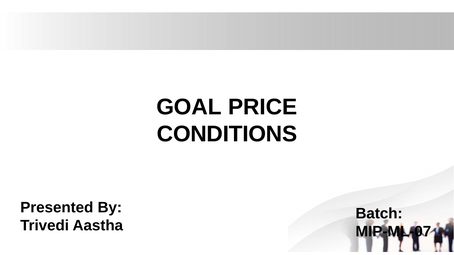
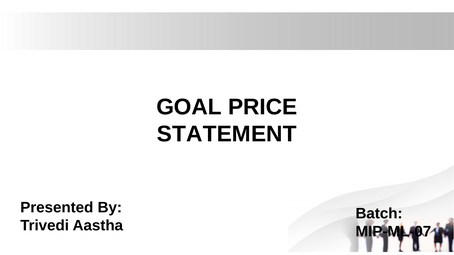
CONDITIONS: CONDITIONS -> STATEMENT (227, 134)
